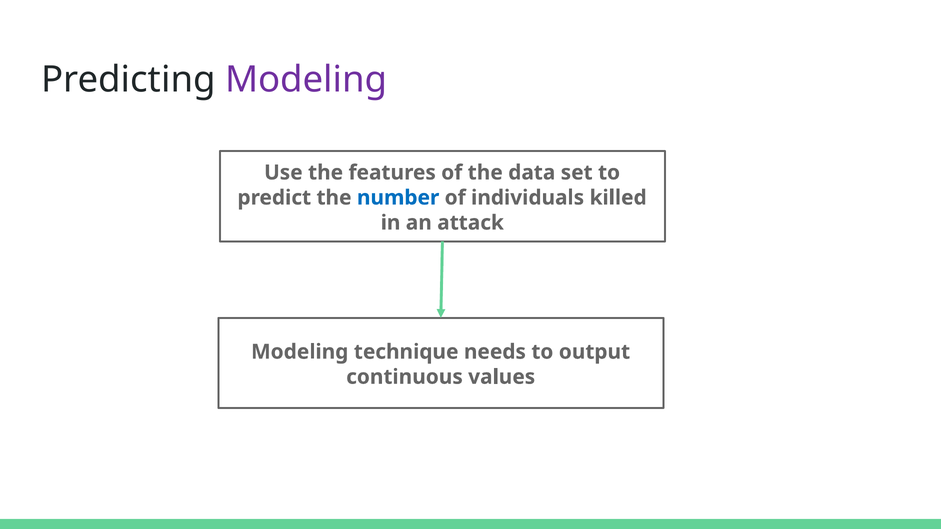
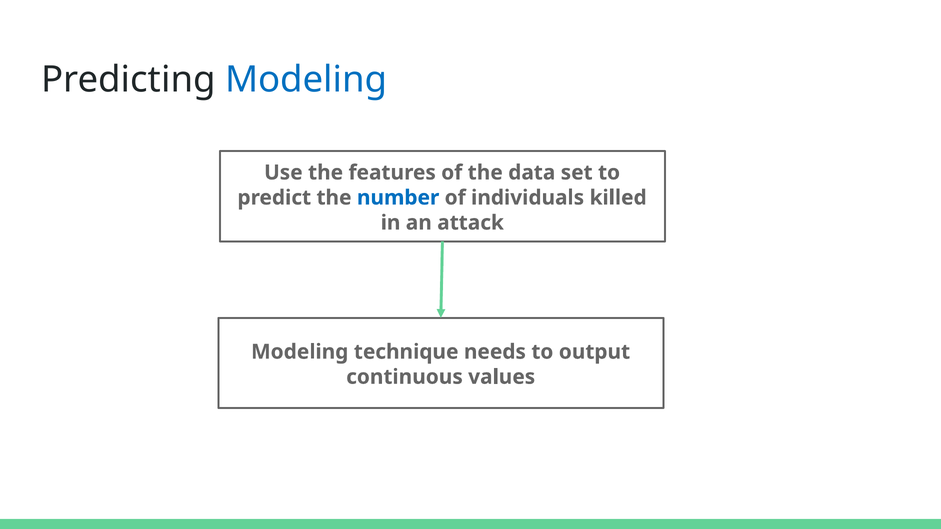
Modeling colour: purple -> blue (306, 80)
